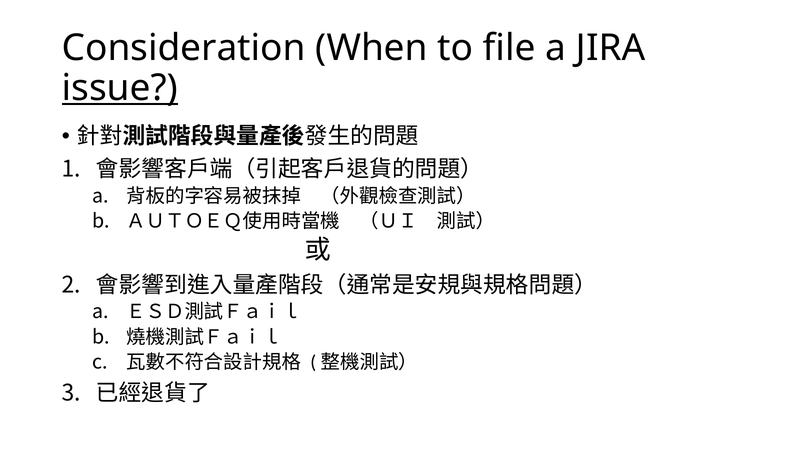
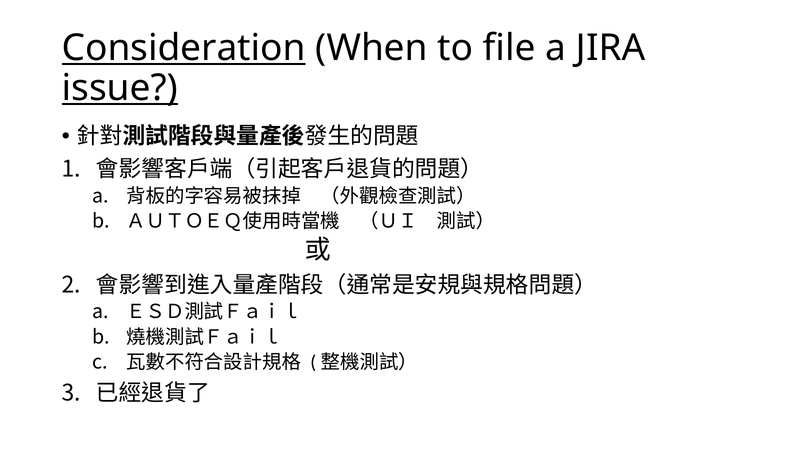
Consideration underline: none -> present (184, 48)
